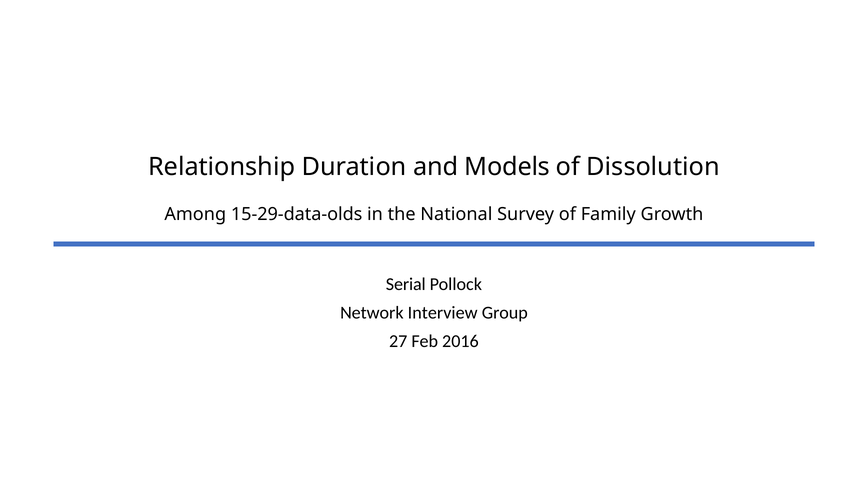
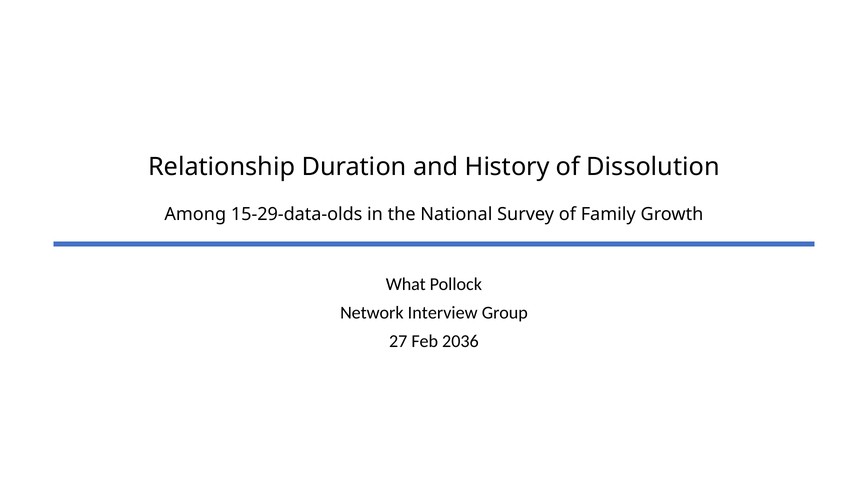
Models: Models -> History (507, 167)
Serial: Serial -> What (406, 284)
2016: 2016 -> 2036 (460, 342)
